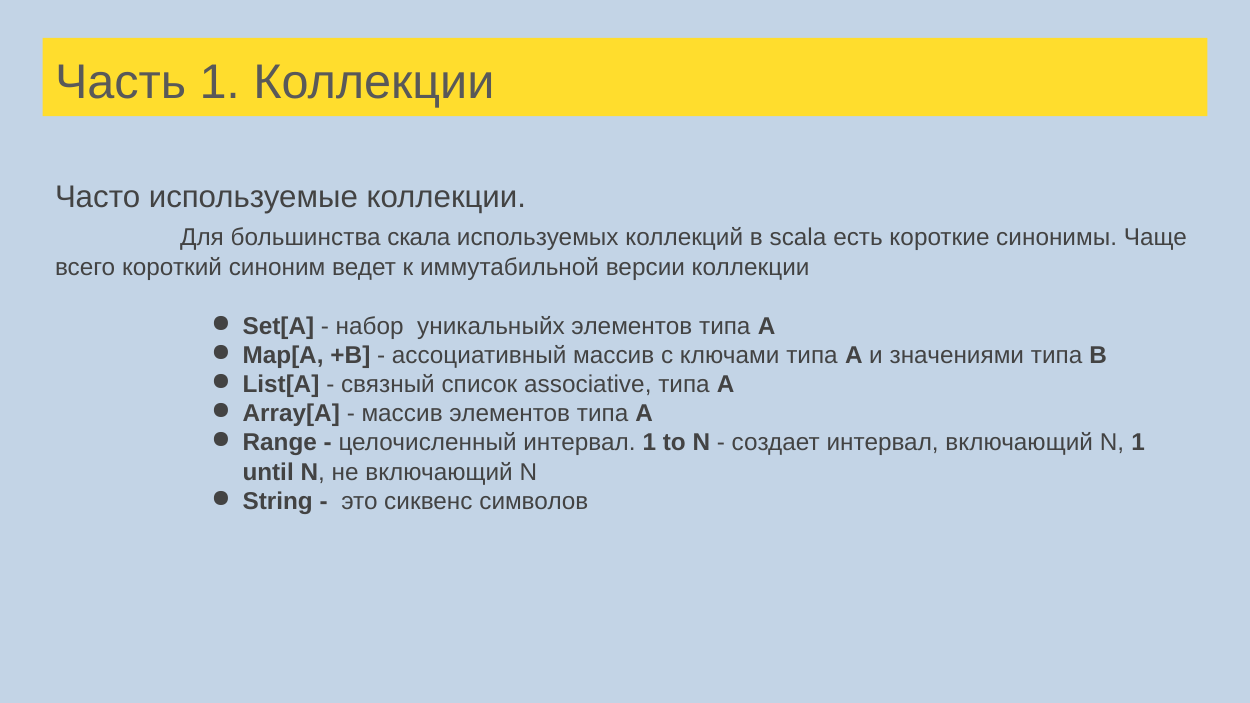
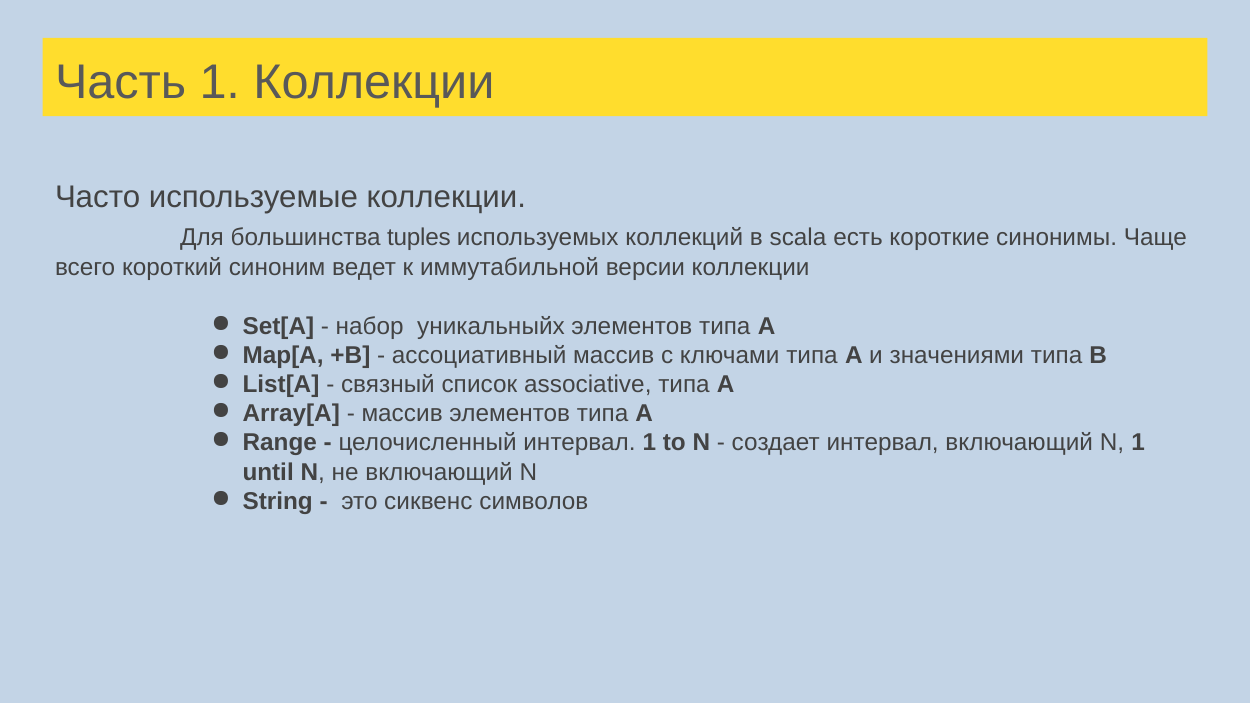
скала: скала -> tuples (419, 237)
